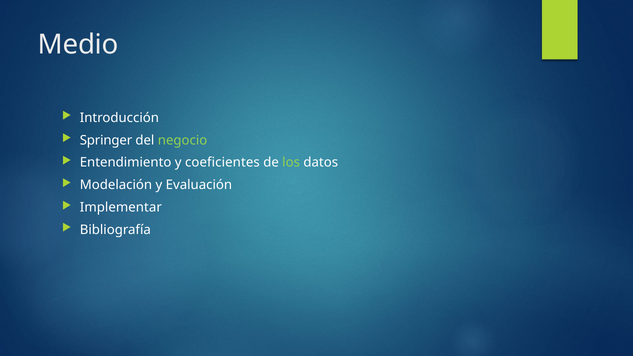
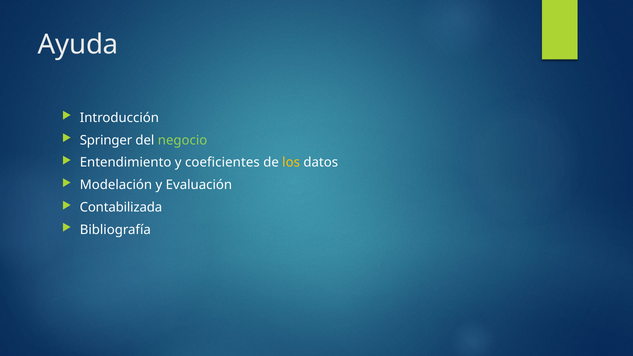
Medio: Medio -> Ayuda (78, 44)
los colour: light green -> yellow (291, 163)
Implementar: Implementar -> Contabilizada (121, 208)
